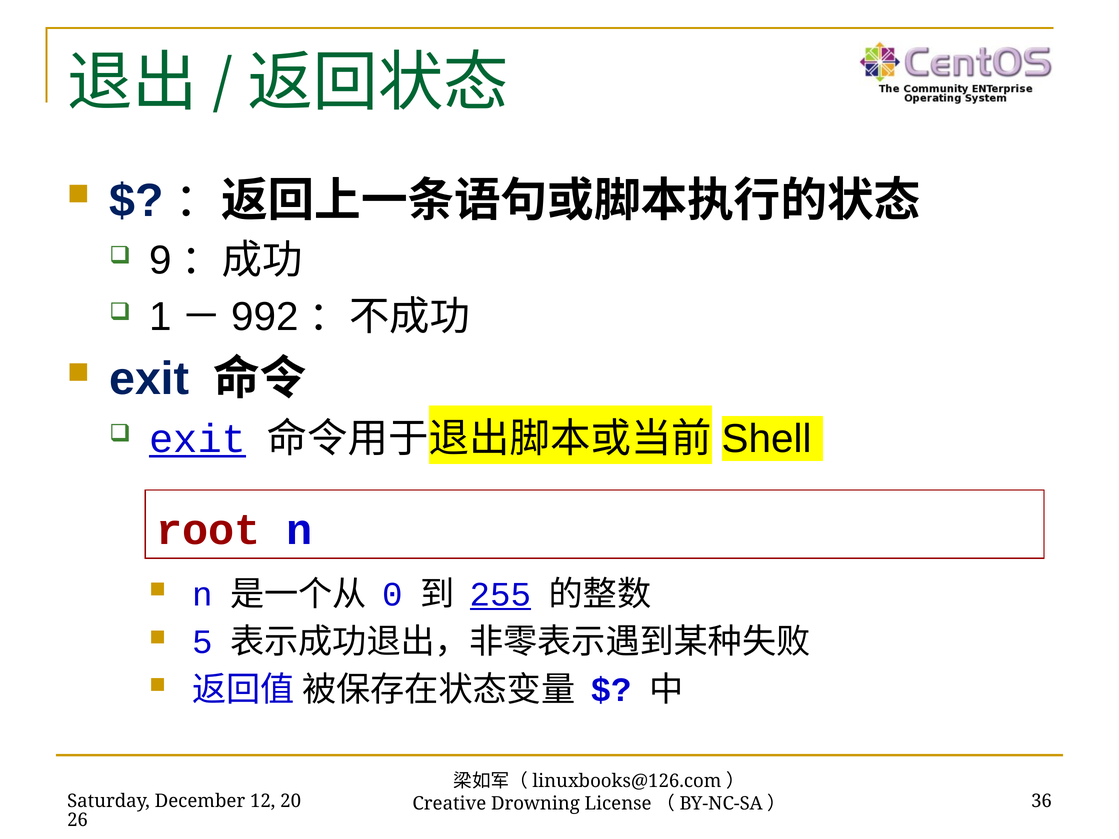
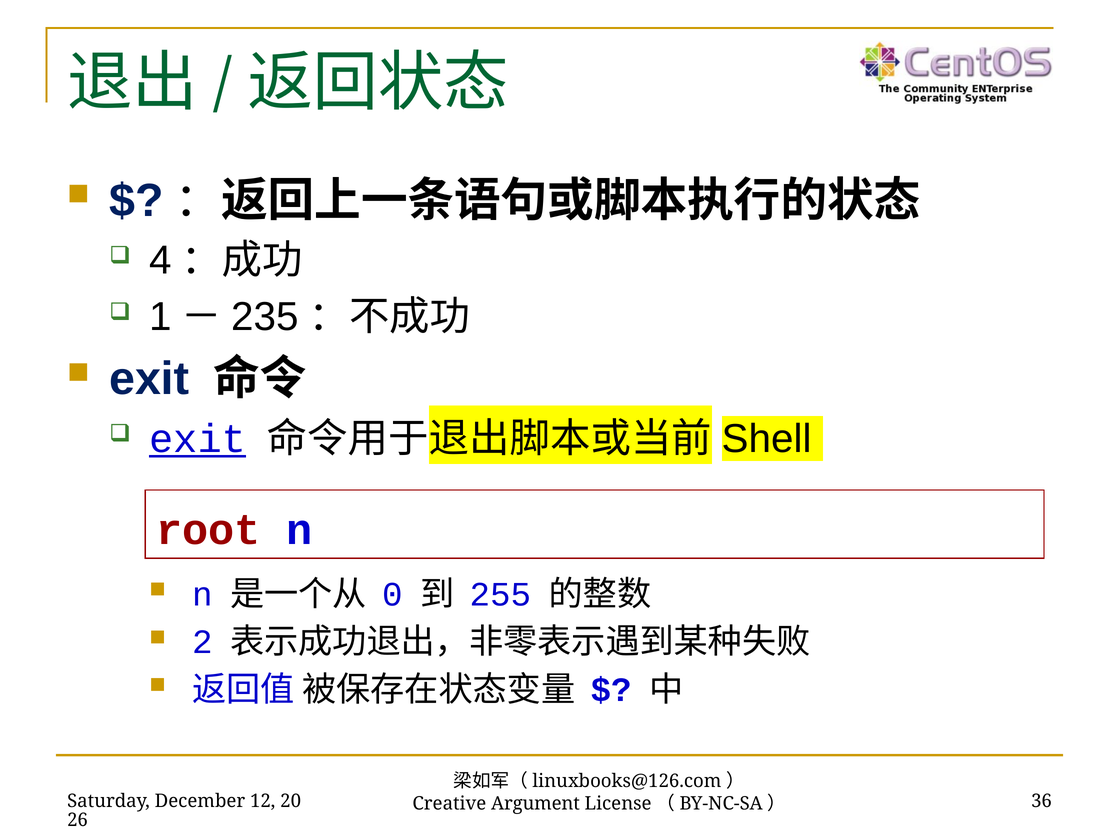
9: 9 -> 4 (160, 261)
992: 992 -> 235 (265, 317)
255 underline: present -> none (501, 595)
5: 5 -> 2 (203, 642)
Drowning: Drowning -> Argument (535, 804)
